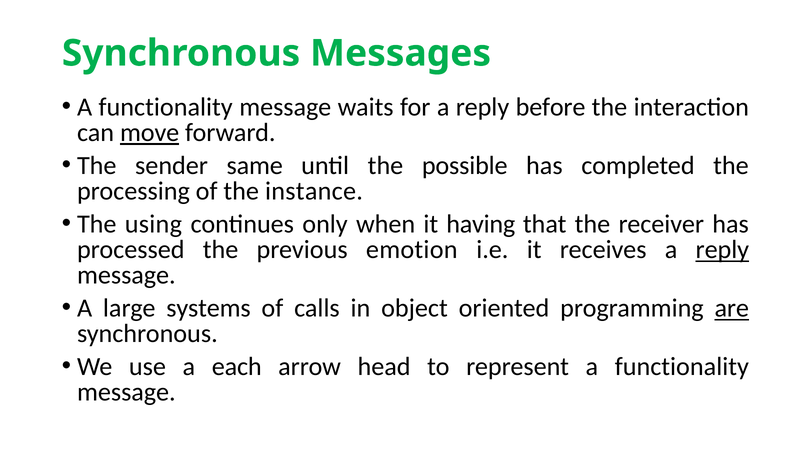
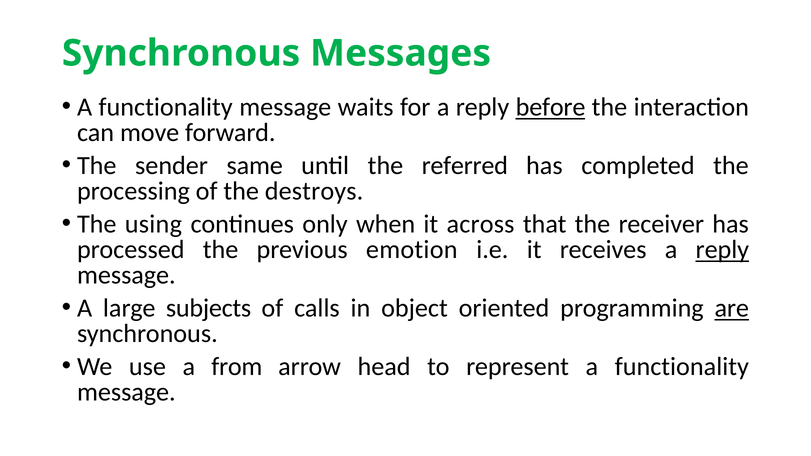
before underline: none -> present (551, 107)
move underline: present -> none (150, 133)
possible: possible -> referred (465, 166)
instance: instance -> destroys (314, 191)
having: having -> across (481, 224)
systems: systems -> subjects (209, 308)
each: each -> from (237, 367)
